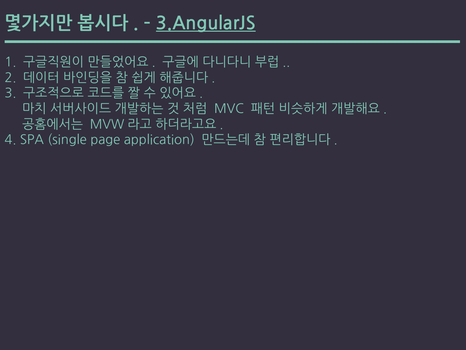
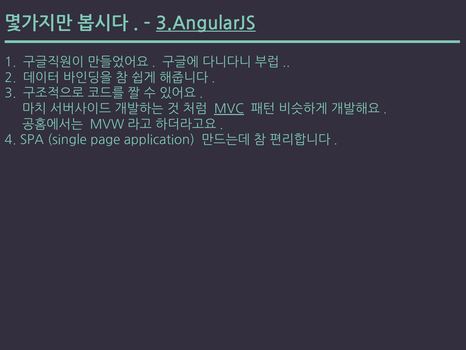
MVC underline: none -> present (229, 109)
